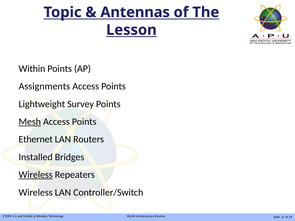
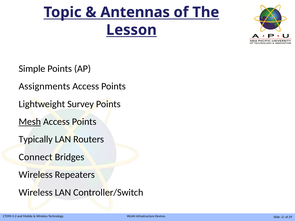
Within: Within -> Simple (32, 69)
Ethernet: Ethernet -> Typically (36, 139)
Installed: Installed -> Connect (36, 157)
Wireless underline: present -> none (36, 175)
